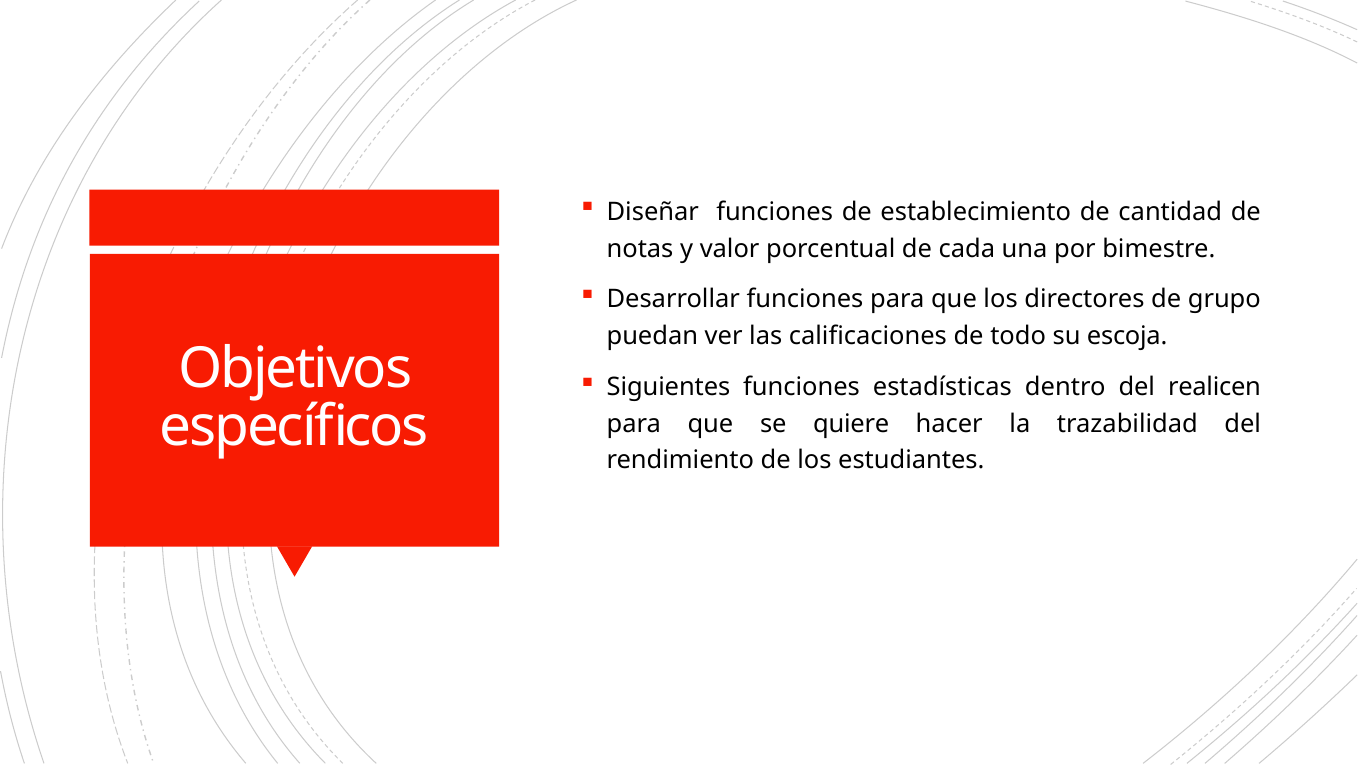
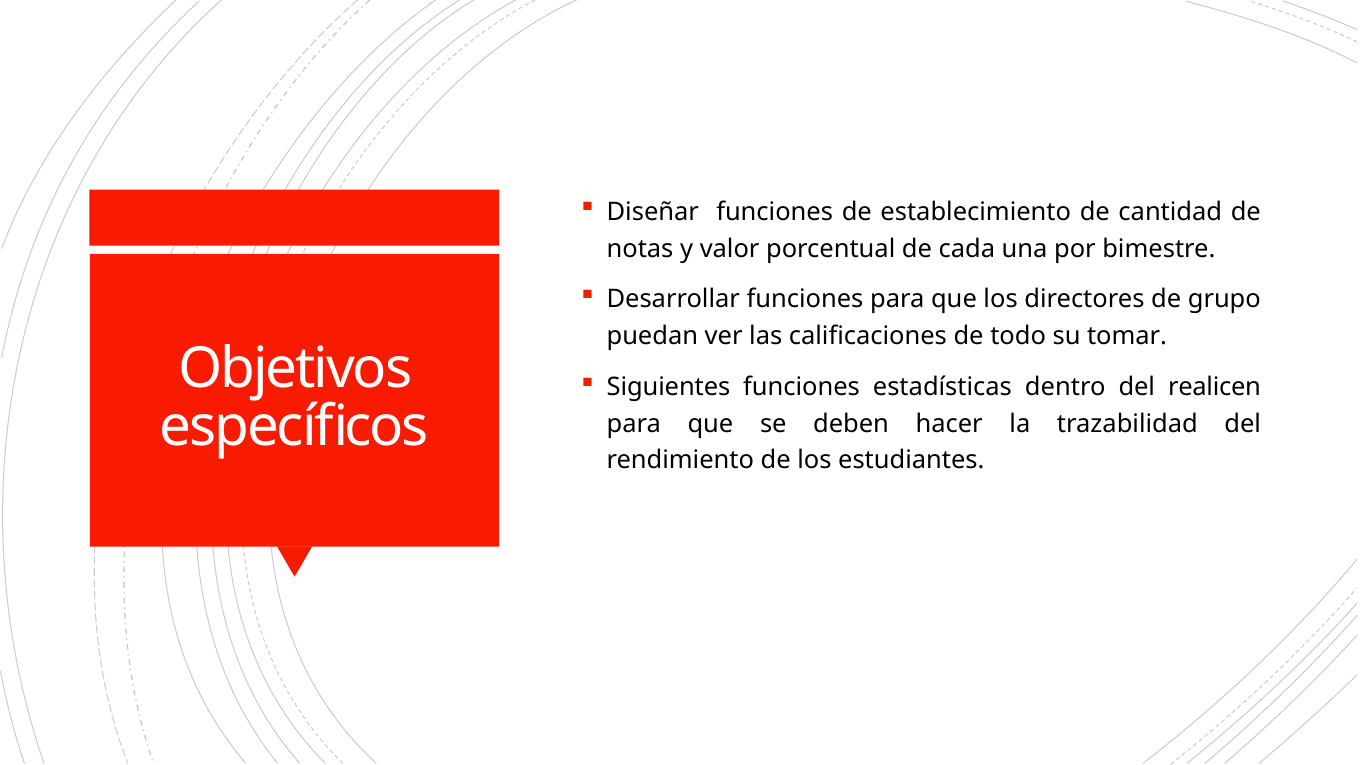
escoja: escoja -> tomar (1127, 336)
quiere: quiere -> deben (851, 424)
